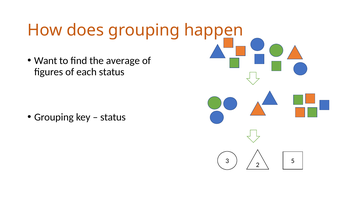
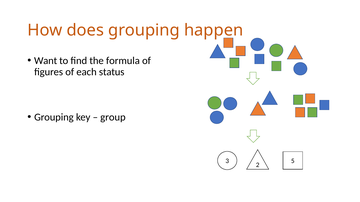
average: average -> formula (123, 61)
status: status -> group (113, 117)
